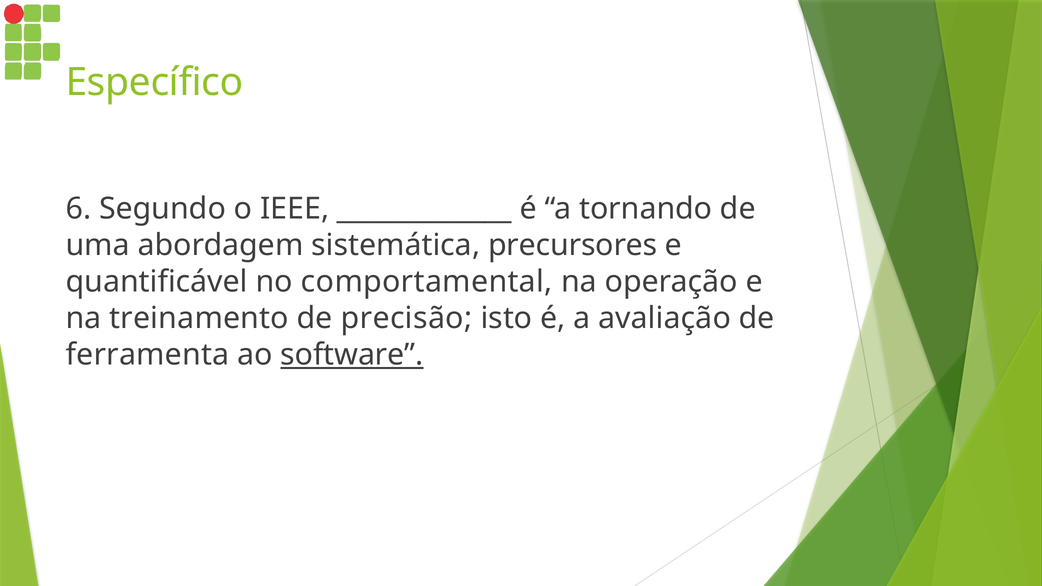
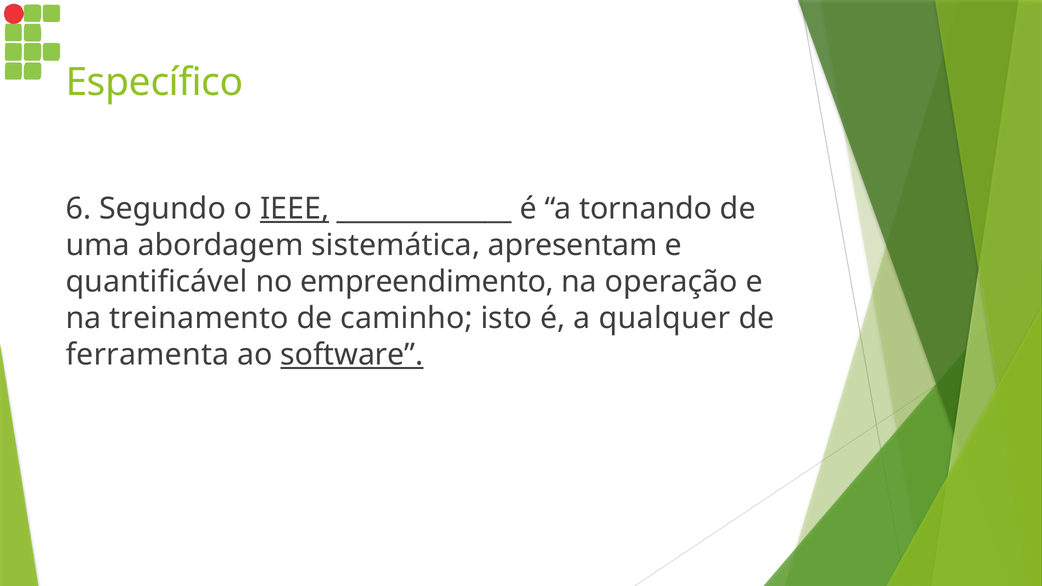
IEEE underline: none -> present (295, 209)
precursores: precursores -> apresentam (573, 245)
comportamental: comportamental -> empreendimento (427, 282)
precisão: precisão -> caminho (407, 318)
avaliação: avaliação -> qualquer (664, 318)
